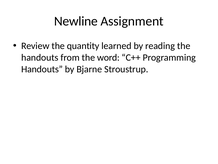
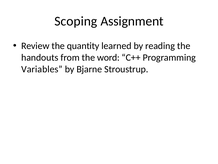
Newline: Newline -> Scoping (76, 21)
Handouts: Handouts -> Variables (42, 69)
